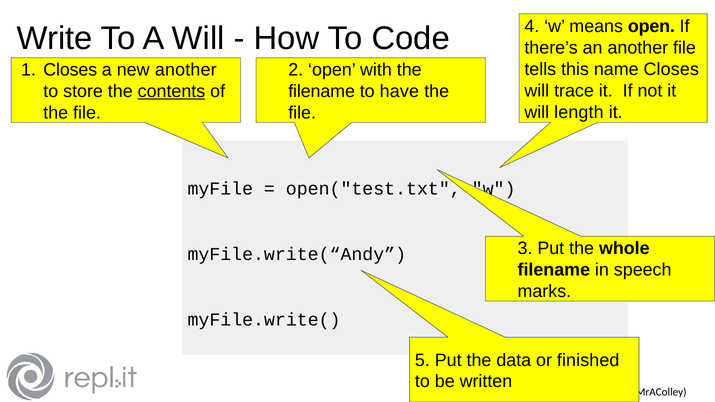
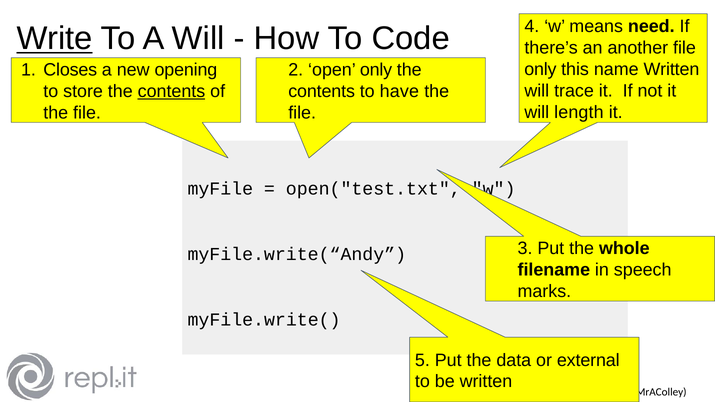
means open: open -> need (651, 26)
Write underline: none -> present (55, 39)
tells: tells -> only (540, 69)
name Closes: Closes -> Written (671, 69)
new another: another -> opening (186, 70)
open with: with -> only (376, 70)
filename: filename -> contents (322, 91)
finished: finished -> external (588, 360)
